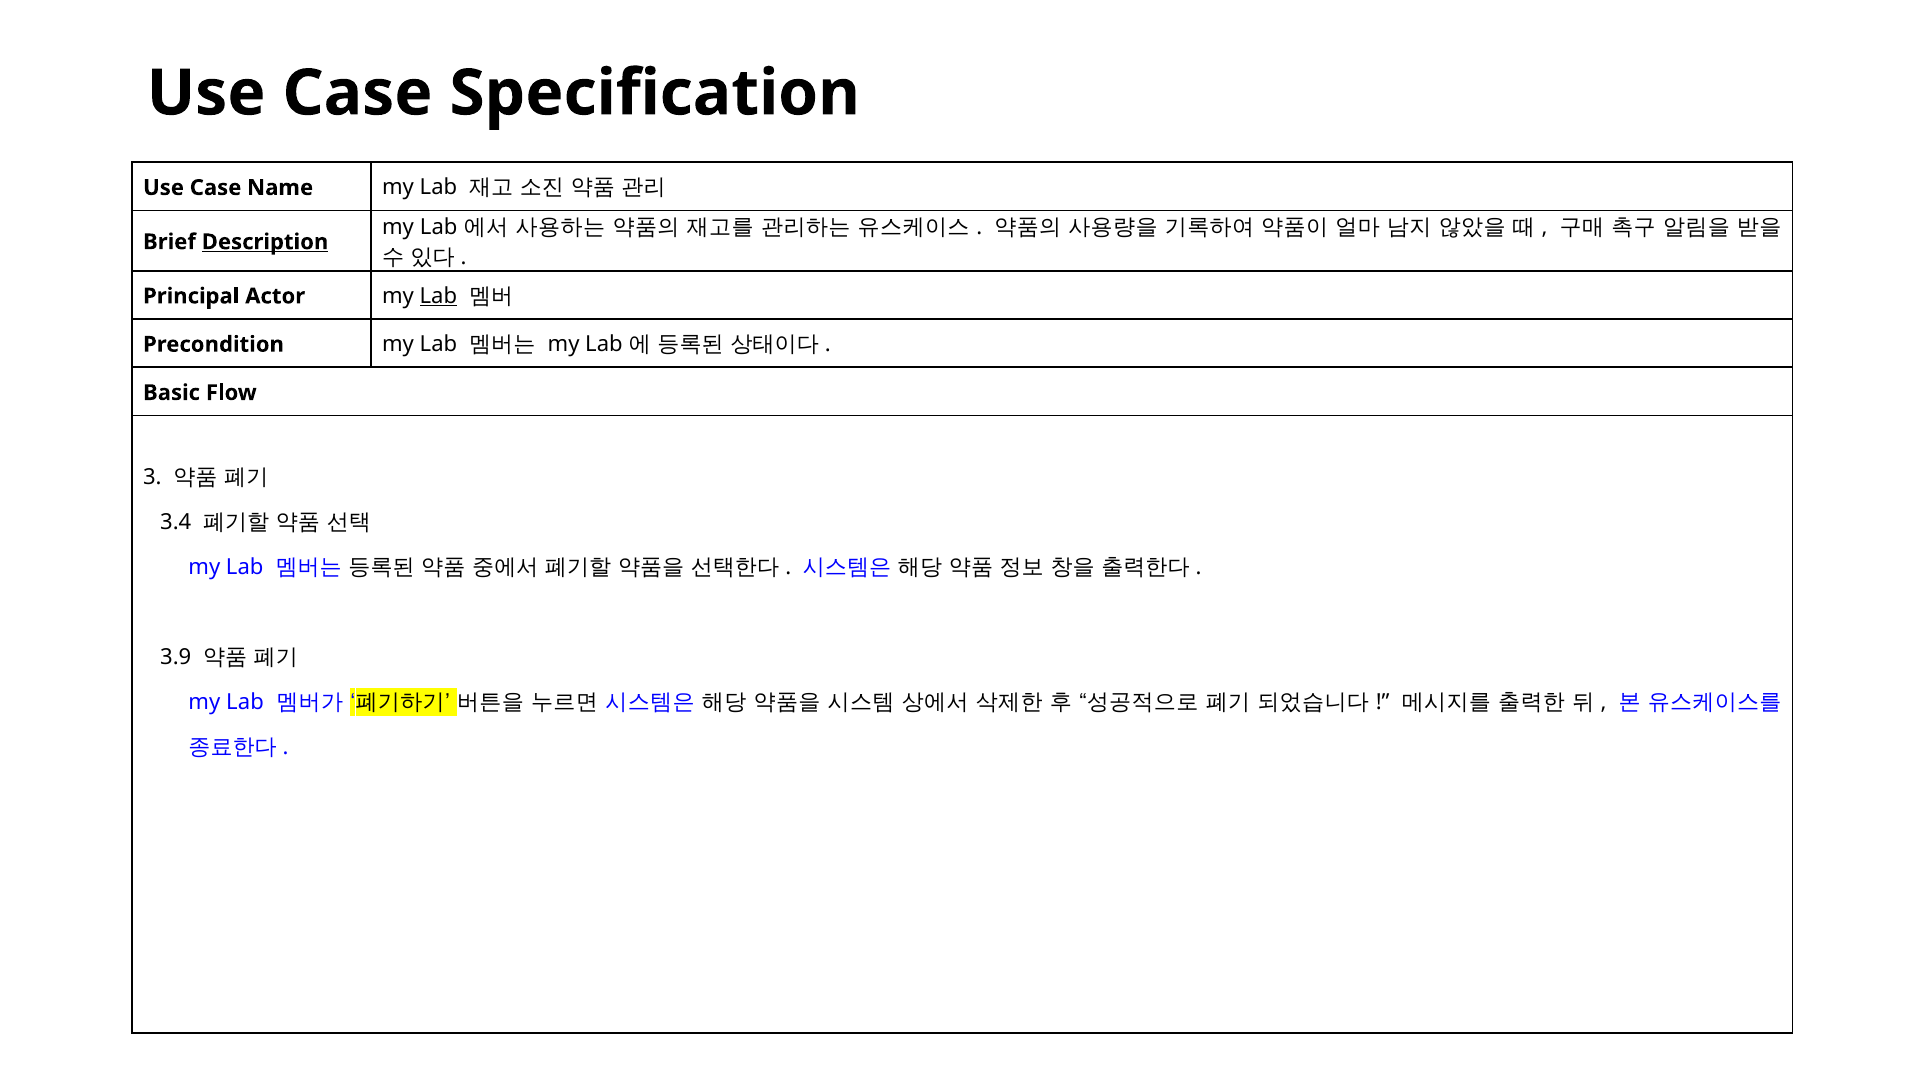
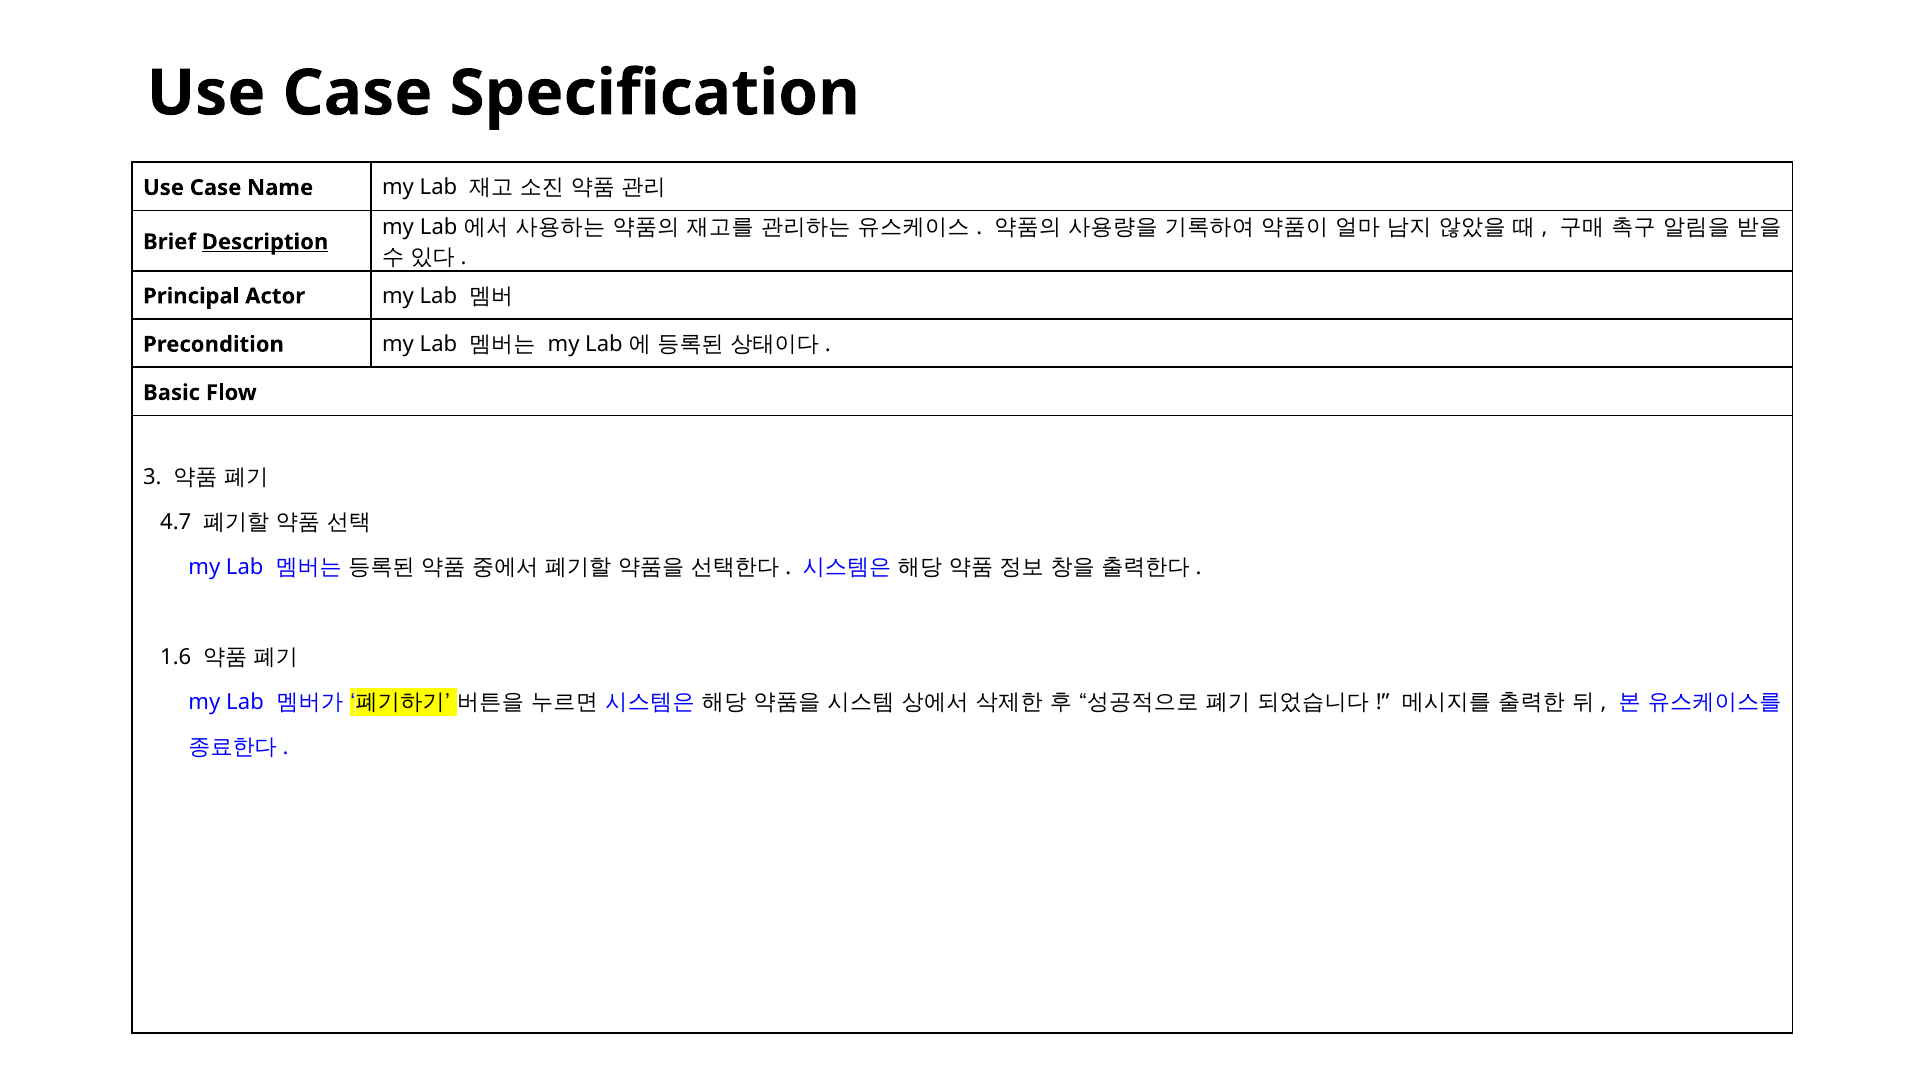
Lab underline: present -> none (438, 296)
3.4: 3.4 -> 4.7 (176, 522)
3.9: 3.9 -> 1.6 (176, 657)
